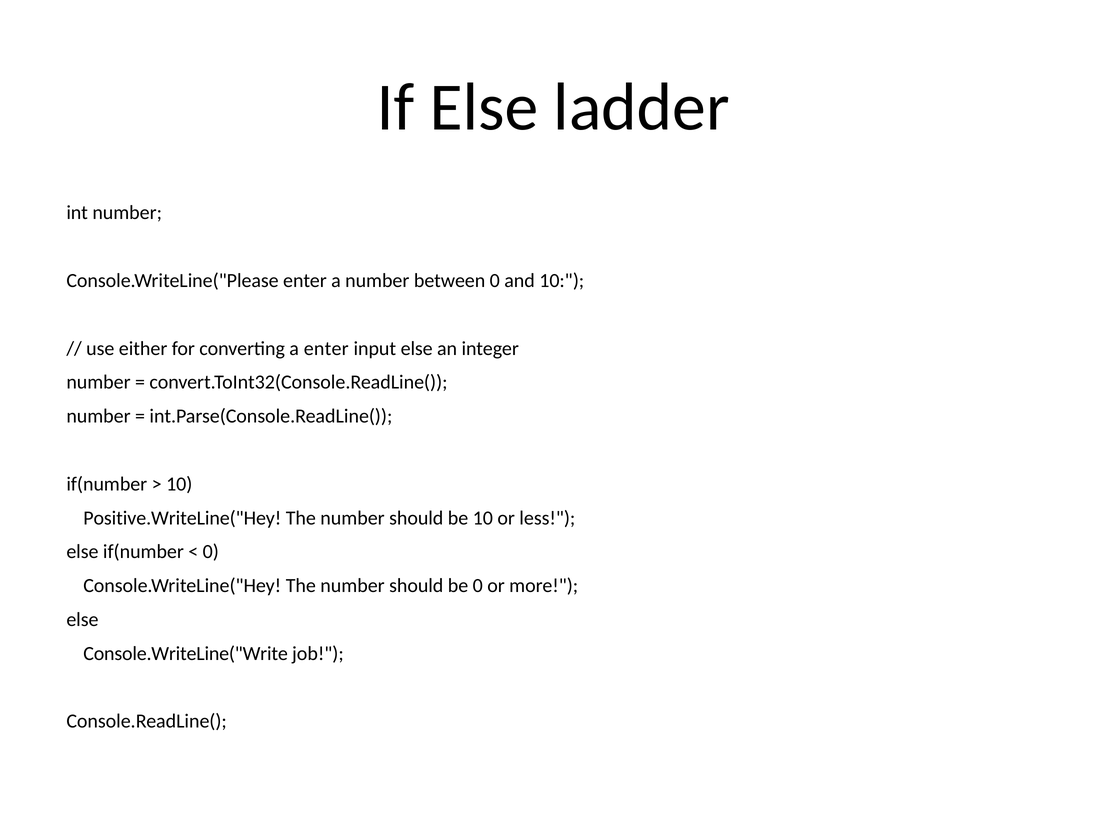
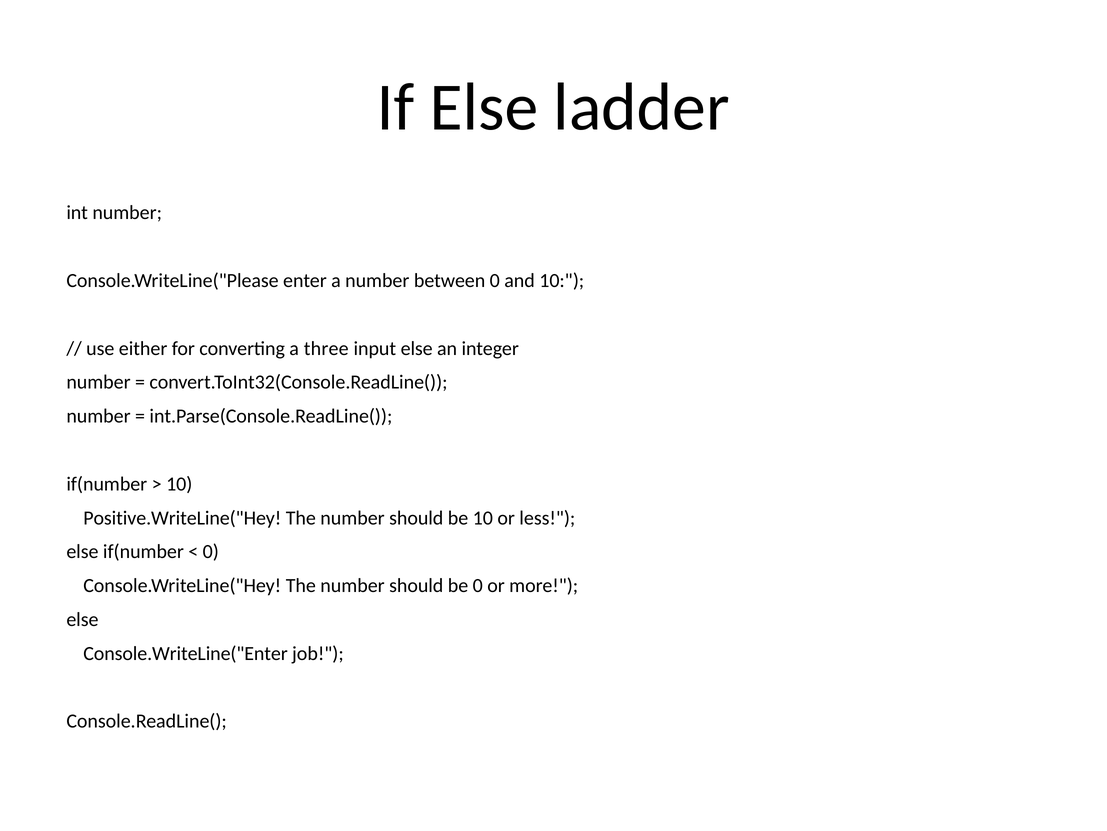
a enter: enter -> three (326, 348)
Console.WriteLine("Write: Console.WriteLine("Write -> Console.WriteLine("Enter (186, 653)
